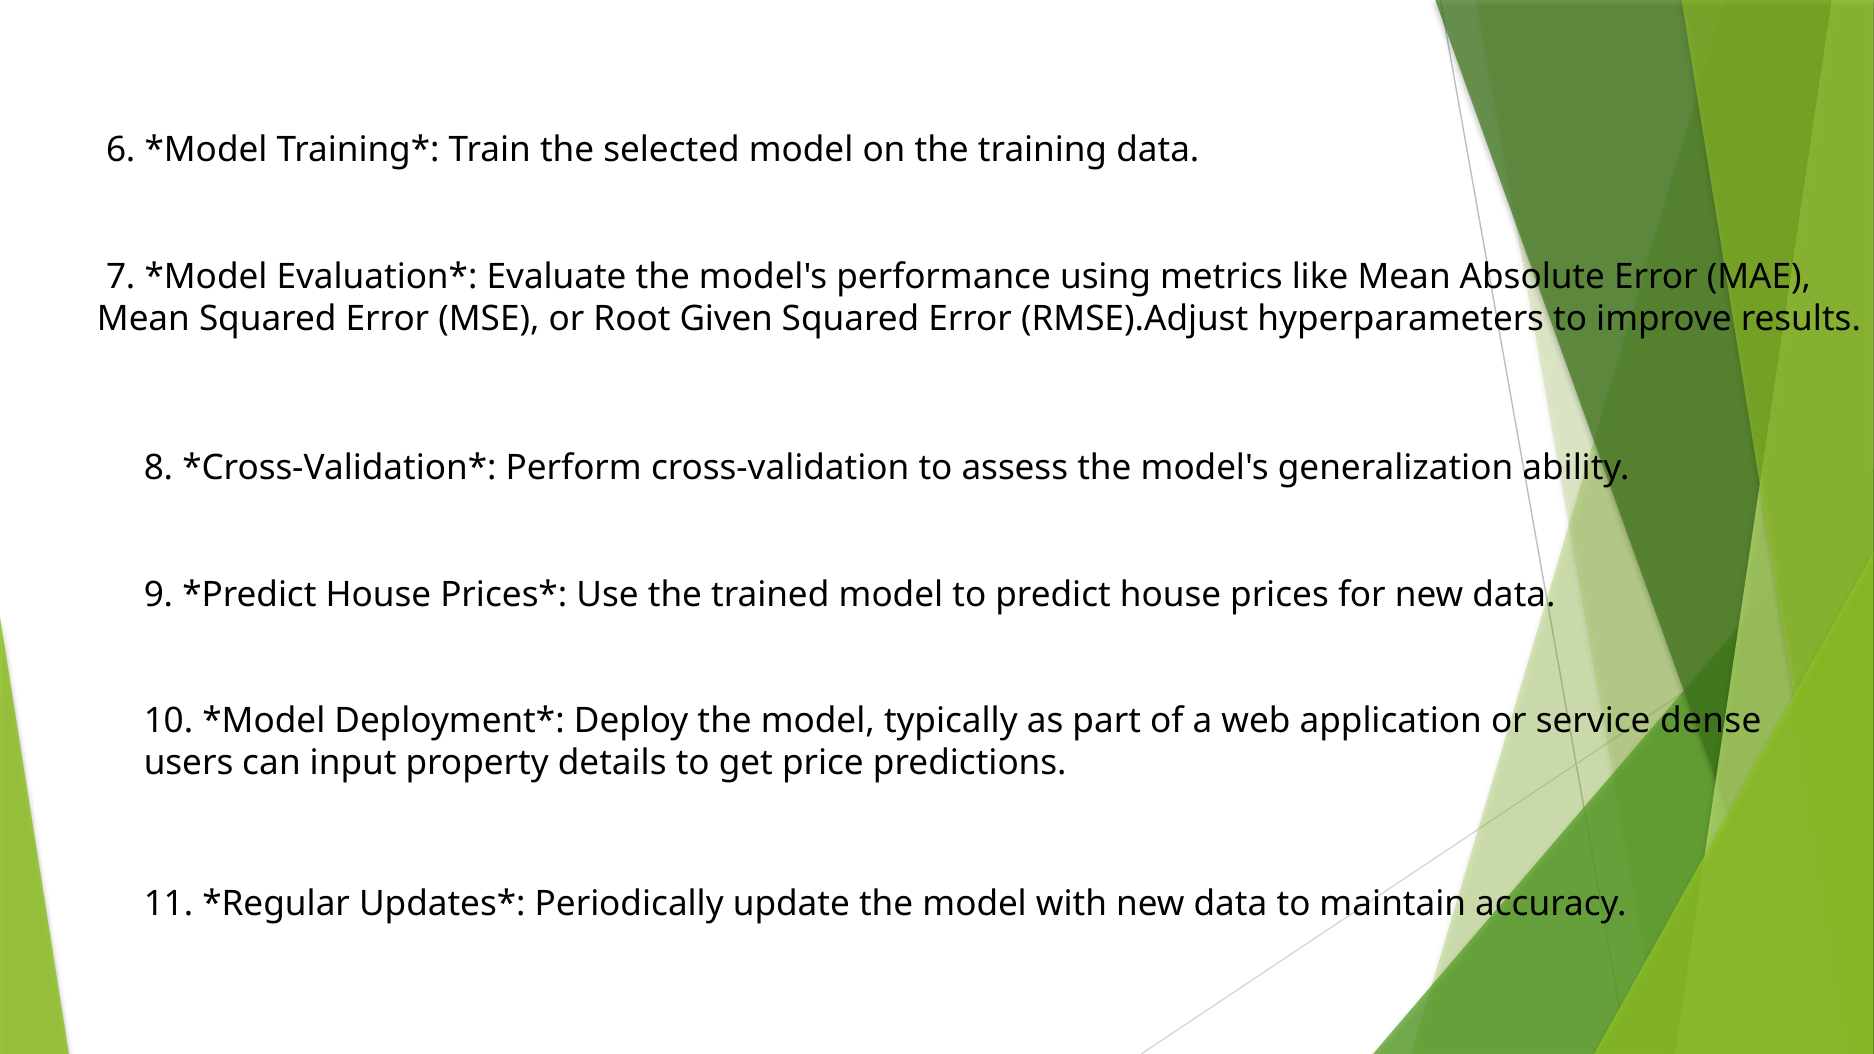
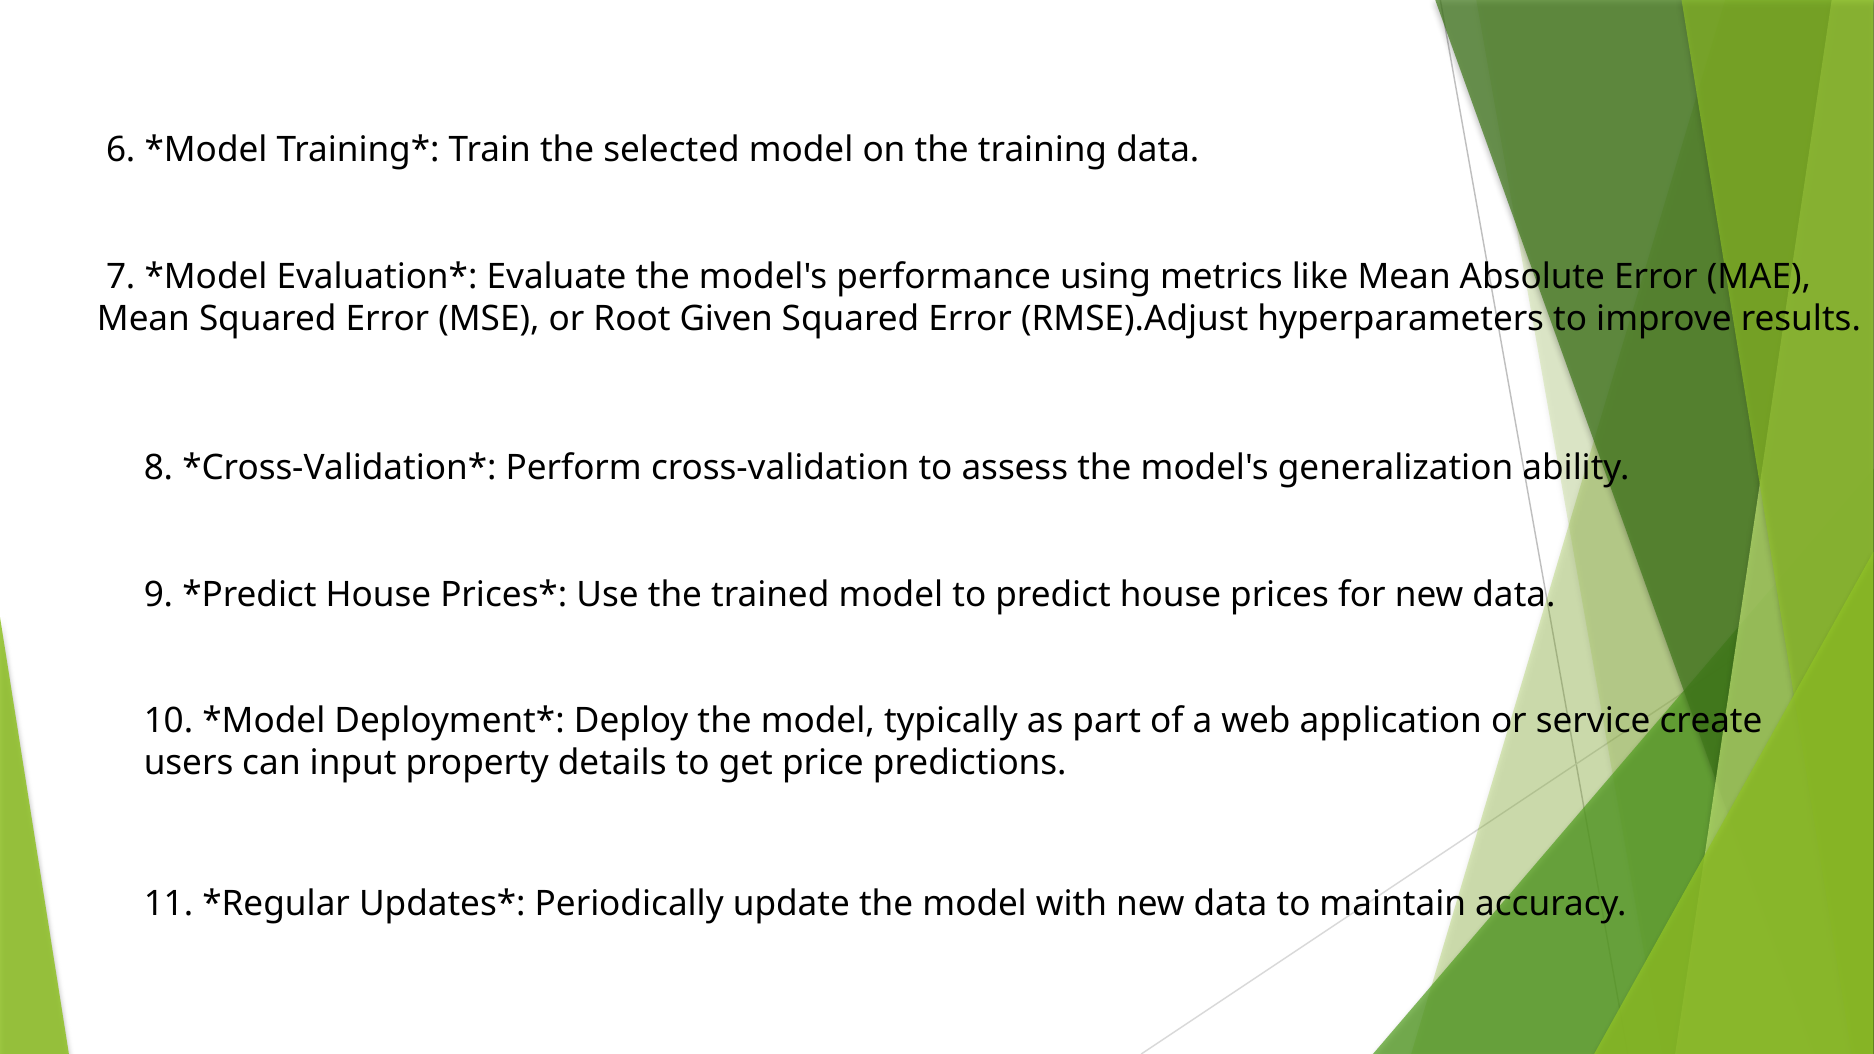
dense: dense -> create (1711, 721)
